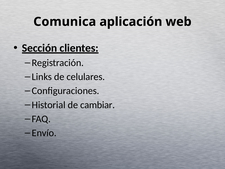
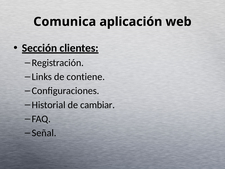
celulares: celulares -> contiene (86, 77)
Envío: Envío -> Señal (44, 133)
